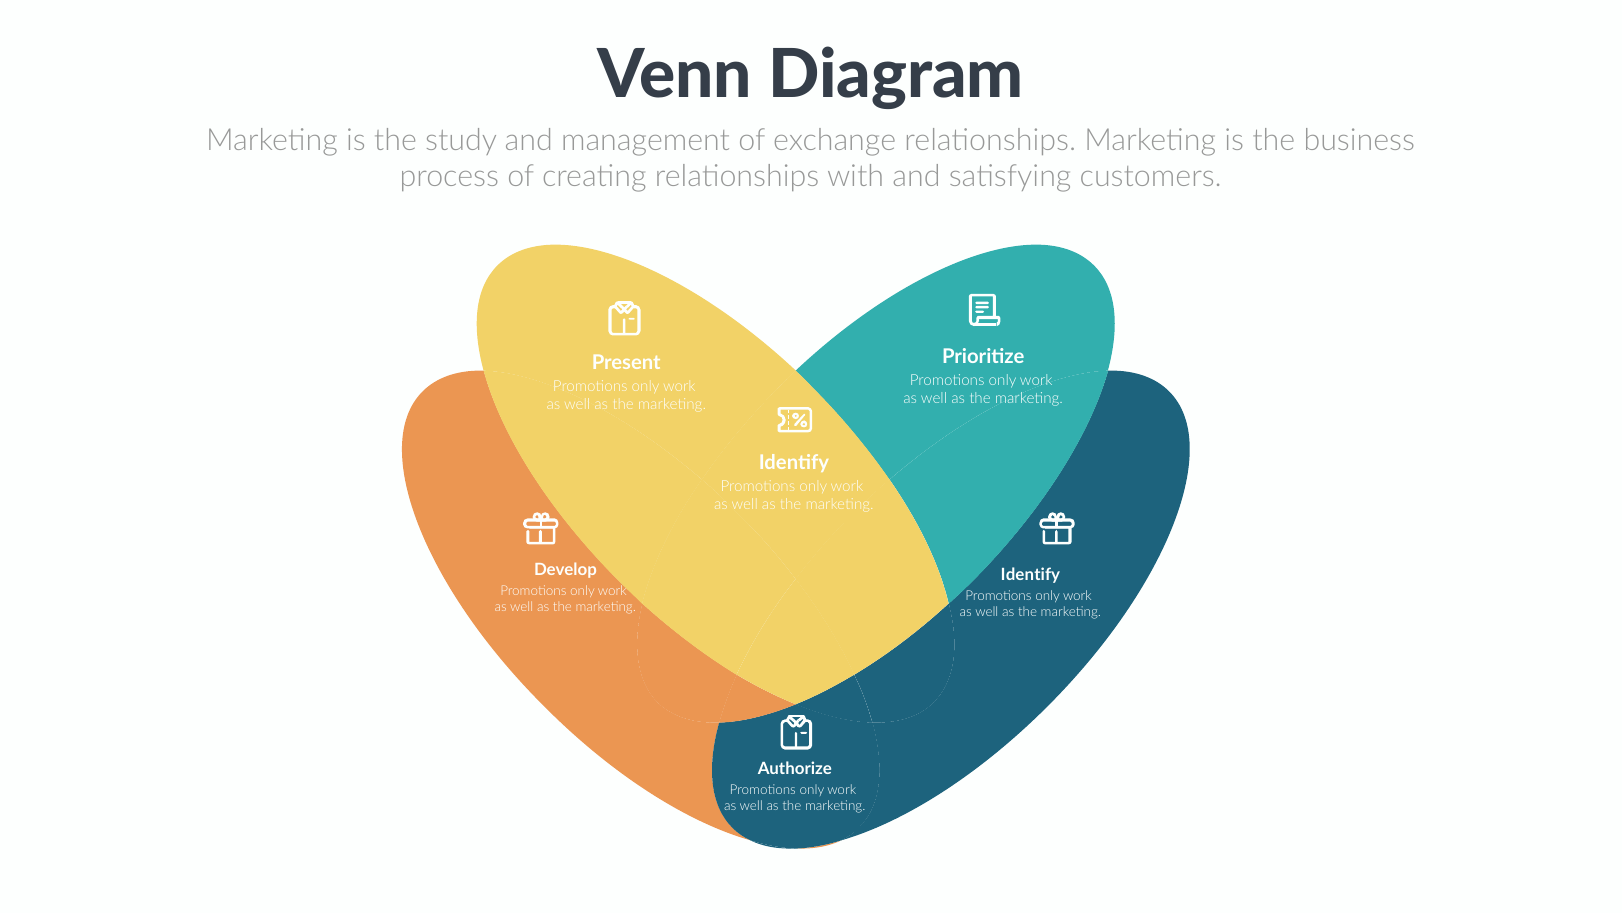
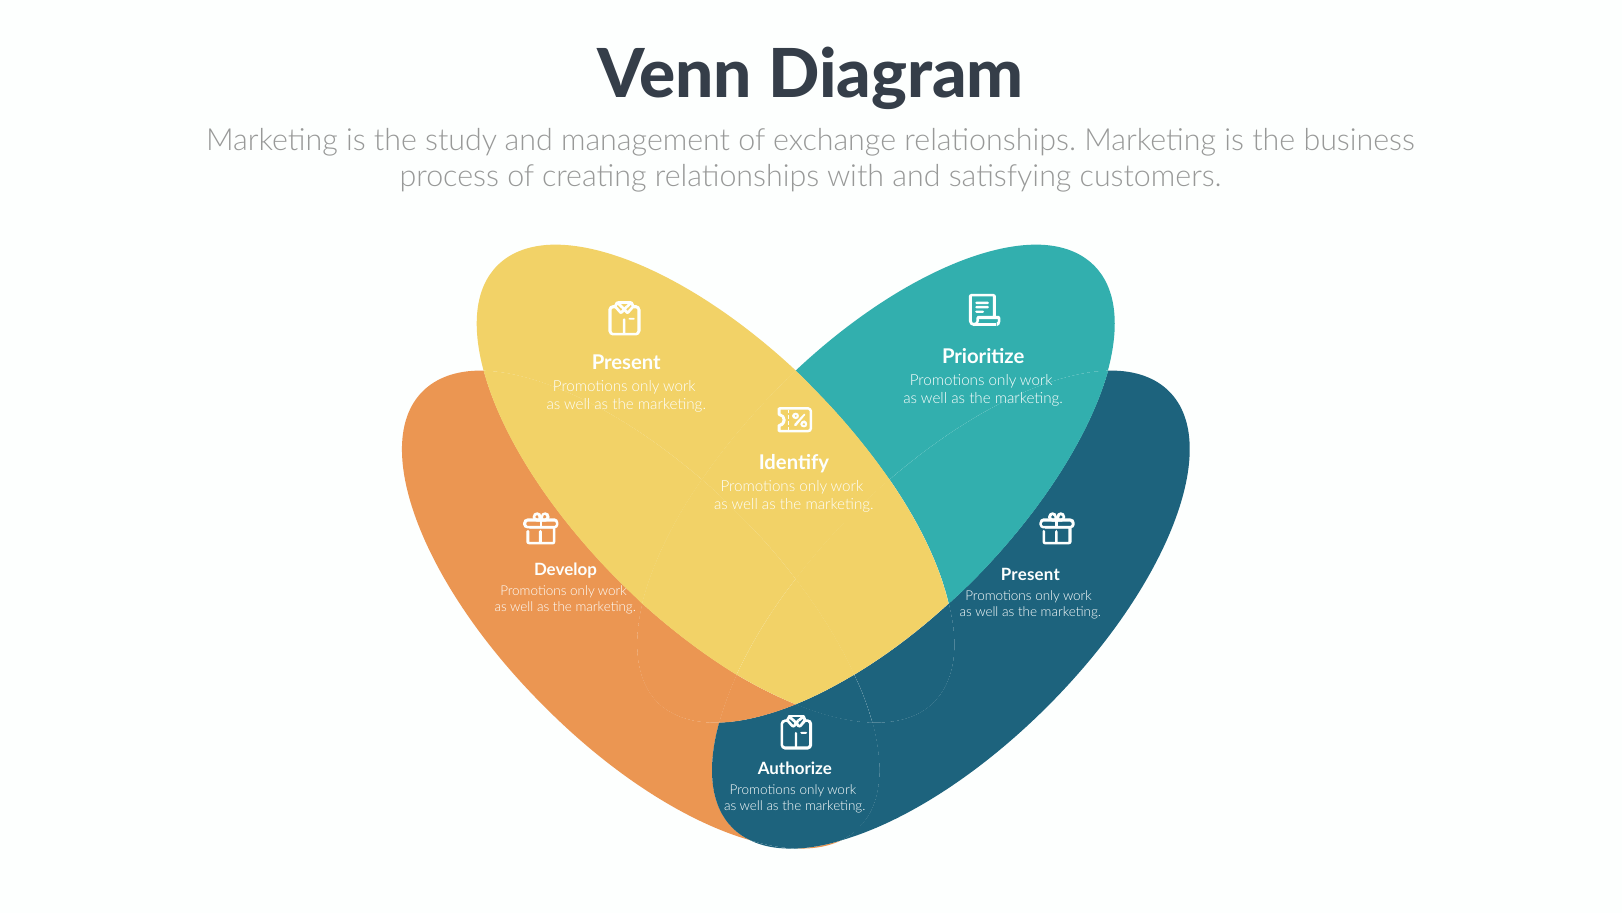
Identify: Identify -> Present (1030, 574)
